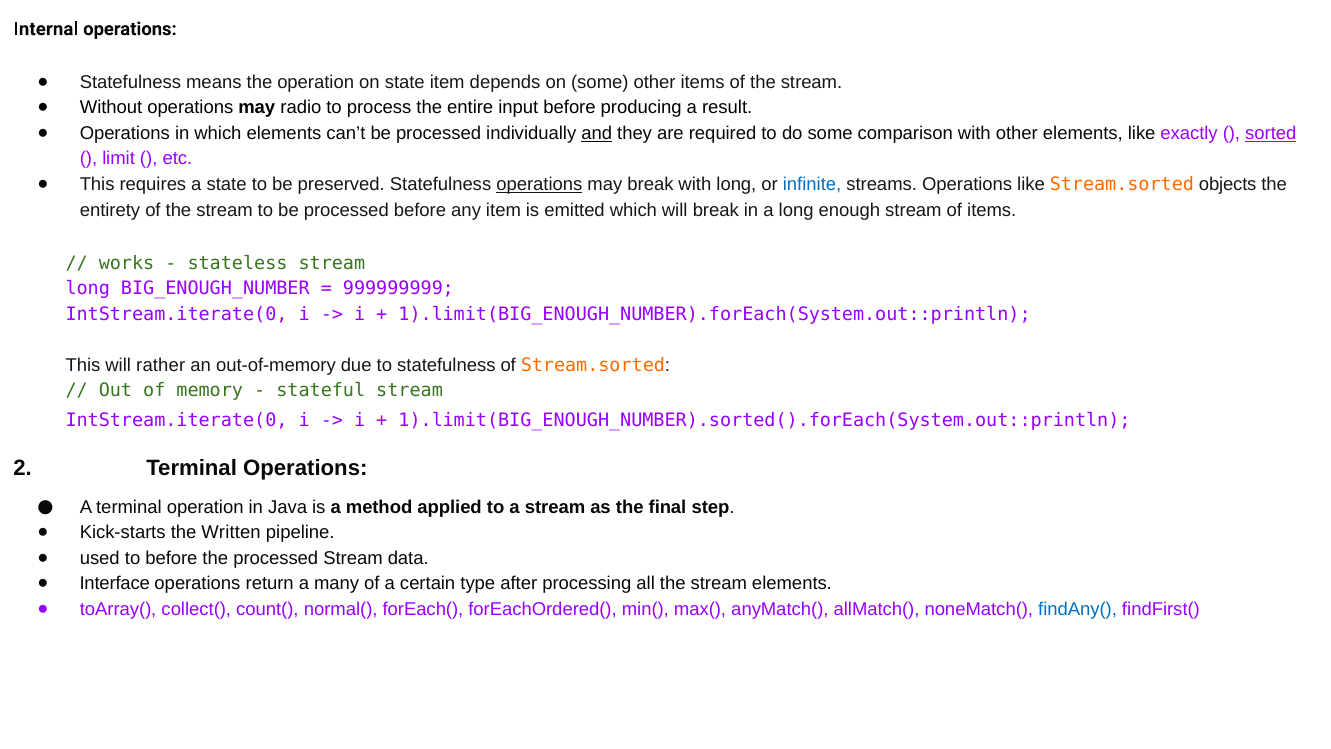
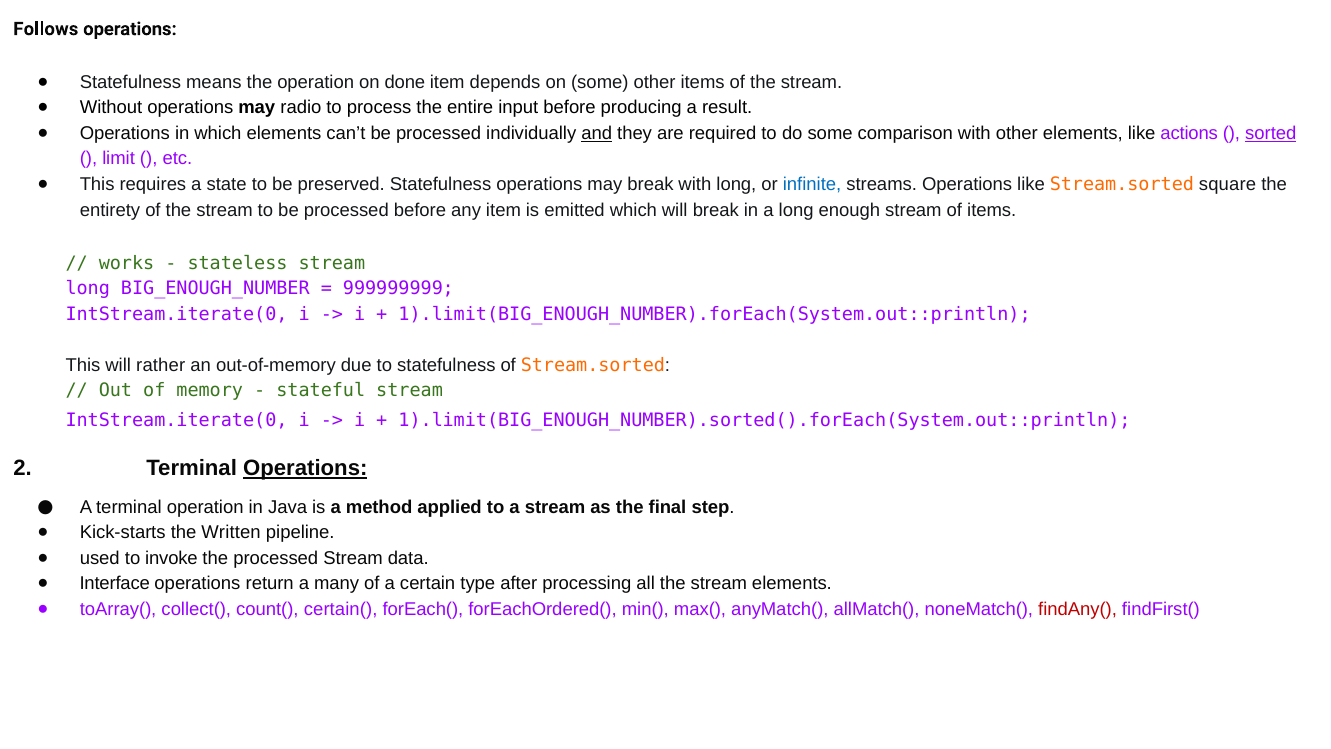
Internal: Internal -> Follows (46, 29)
on state: state -> done (405, 82)
exactly: exactly -> actions (1189, 133)
operations underline: present -> none (539, 184)
objects: objects -> square (1228, 184)
Operations underline: none -> present (305, 468)
to before: before -> invoke (171, 558)
normal(: normal( -> certain( (341, 609)
findAny( colour: blue -> red (1078, 609)
